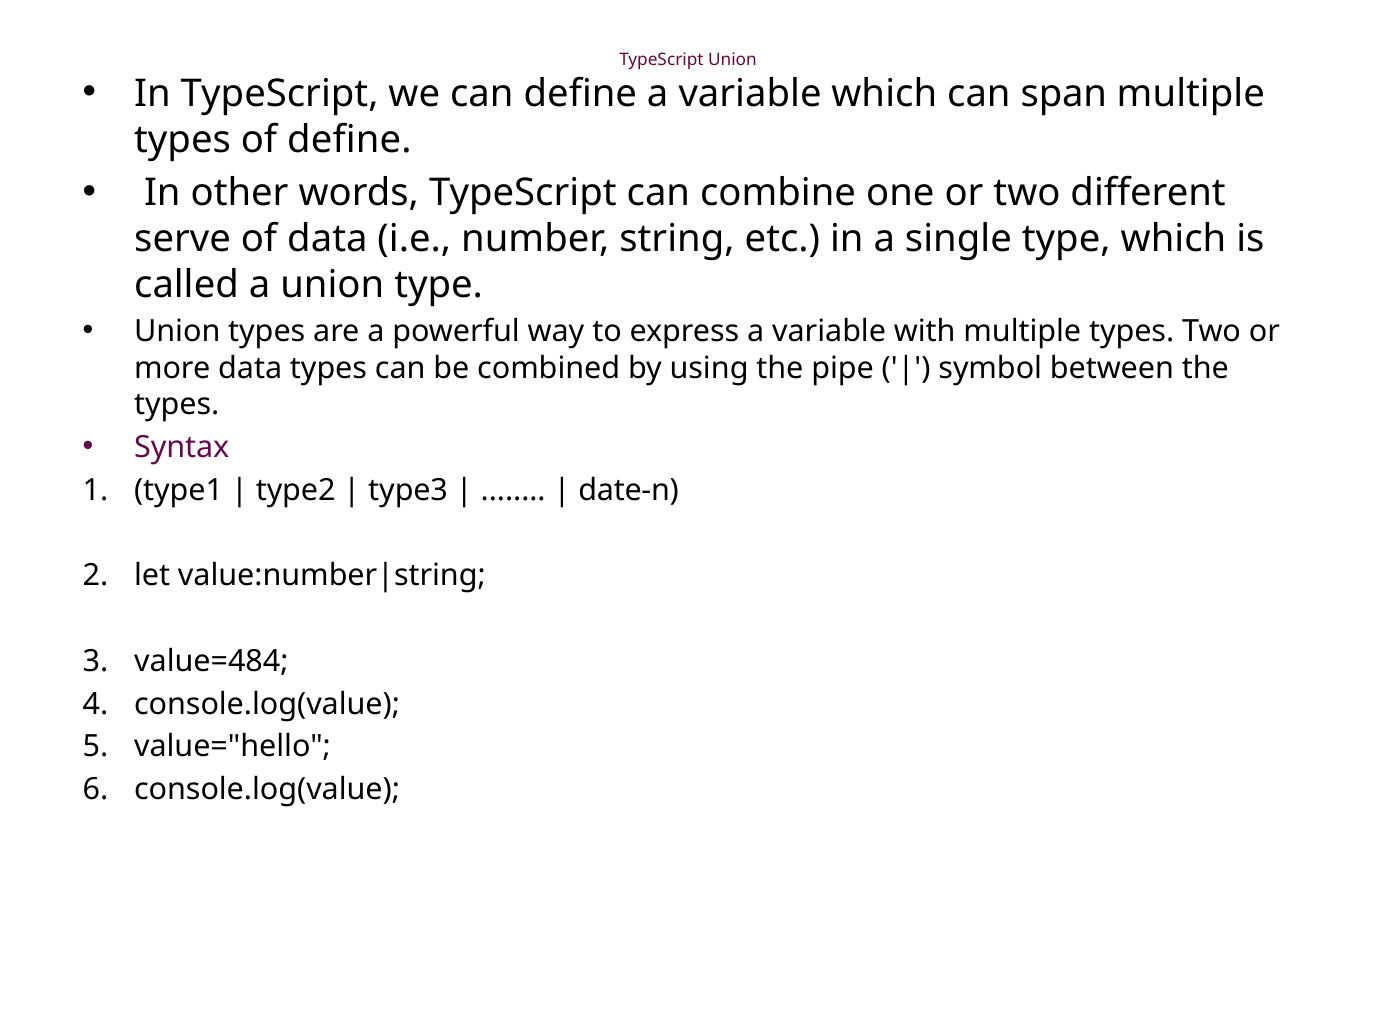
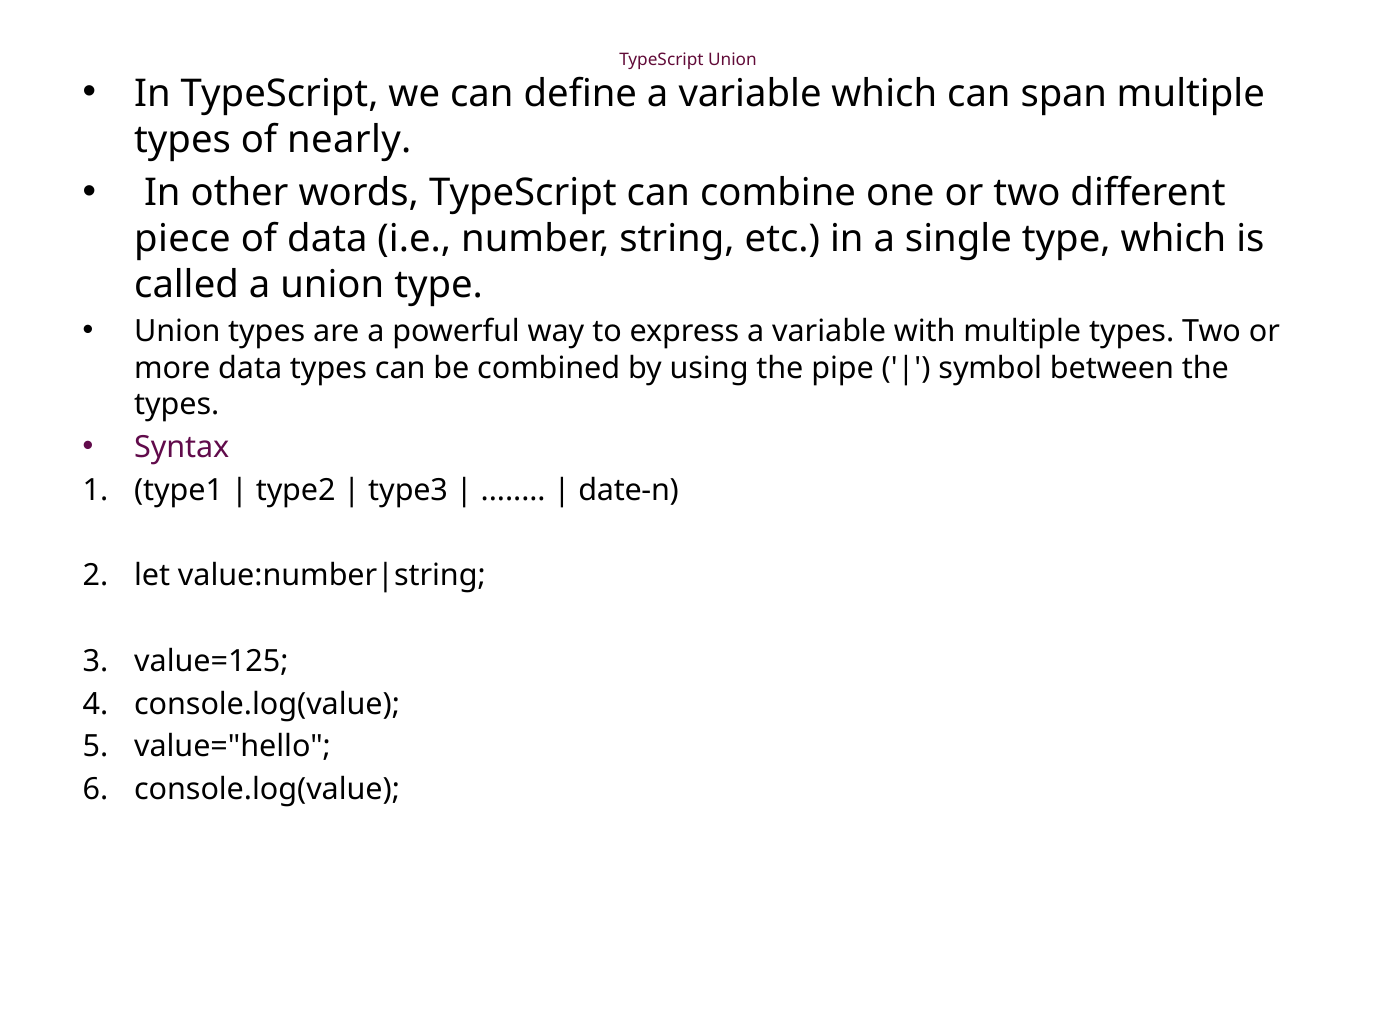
of define: define -> nearly (349, 139)
serve: serve -> piece (182, 239)
value=484: value=484 -> value=125 (211, 661)
